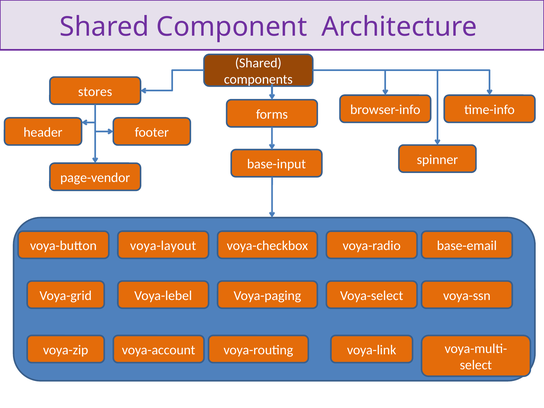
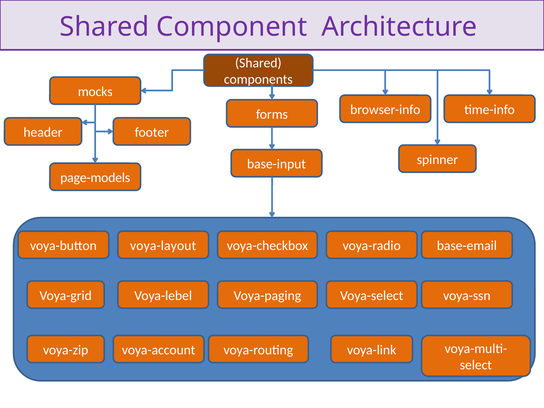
stores: stores -> mocks (95, 92)
page-vendor: page-vendor -> page-models (95, 178)
